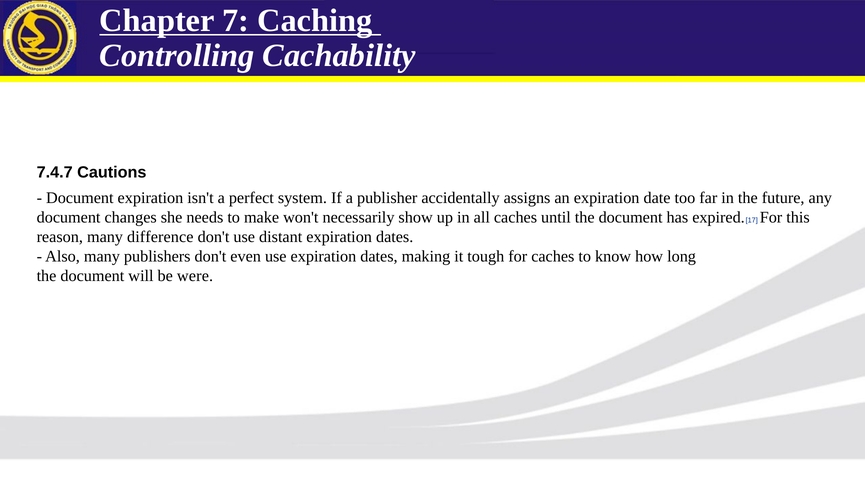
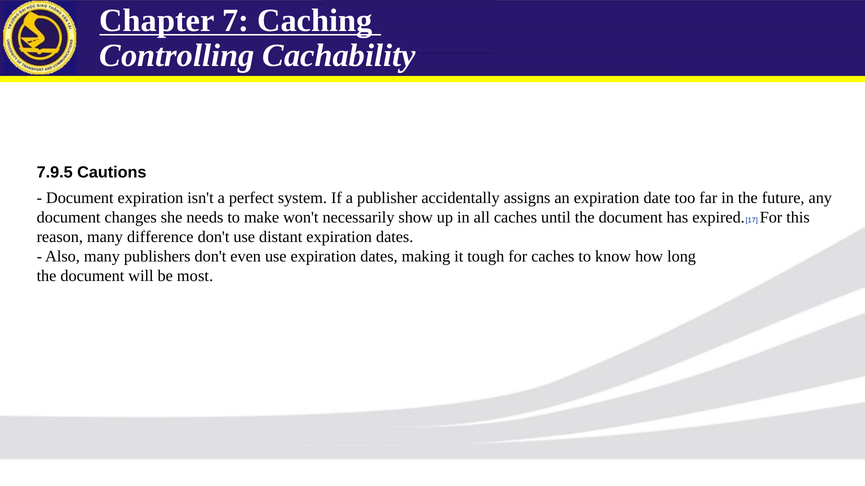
7.4.7: 7.4.7 -> 7.9.5 (55, 173)
were: were -> most (195, 276)
